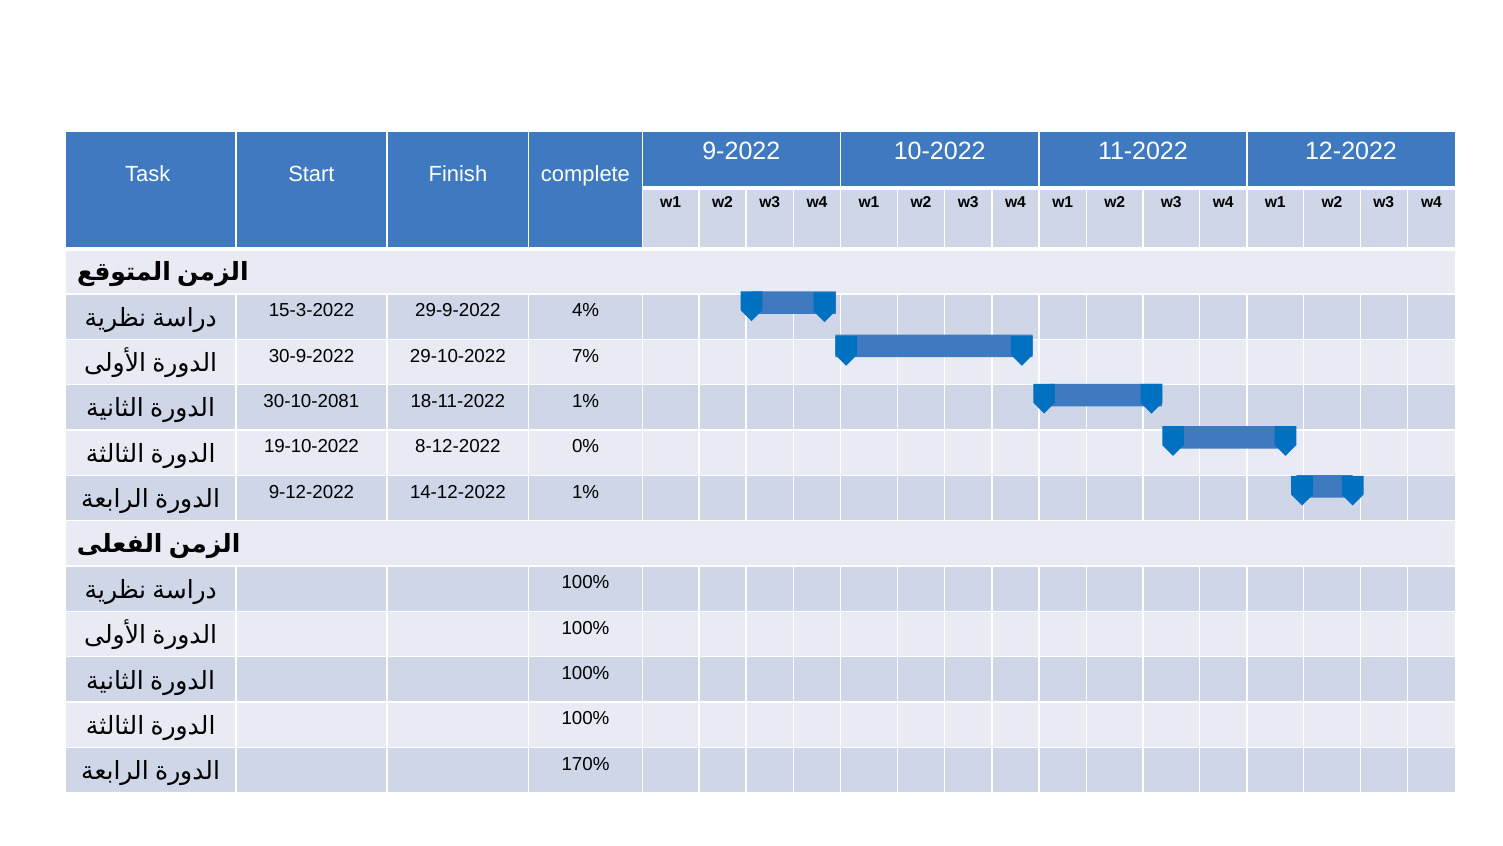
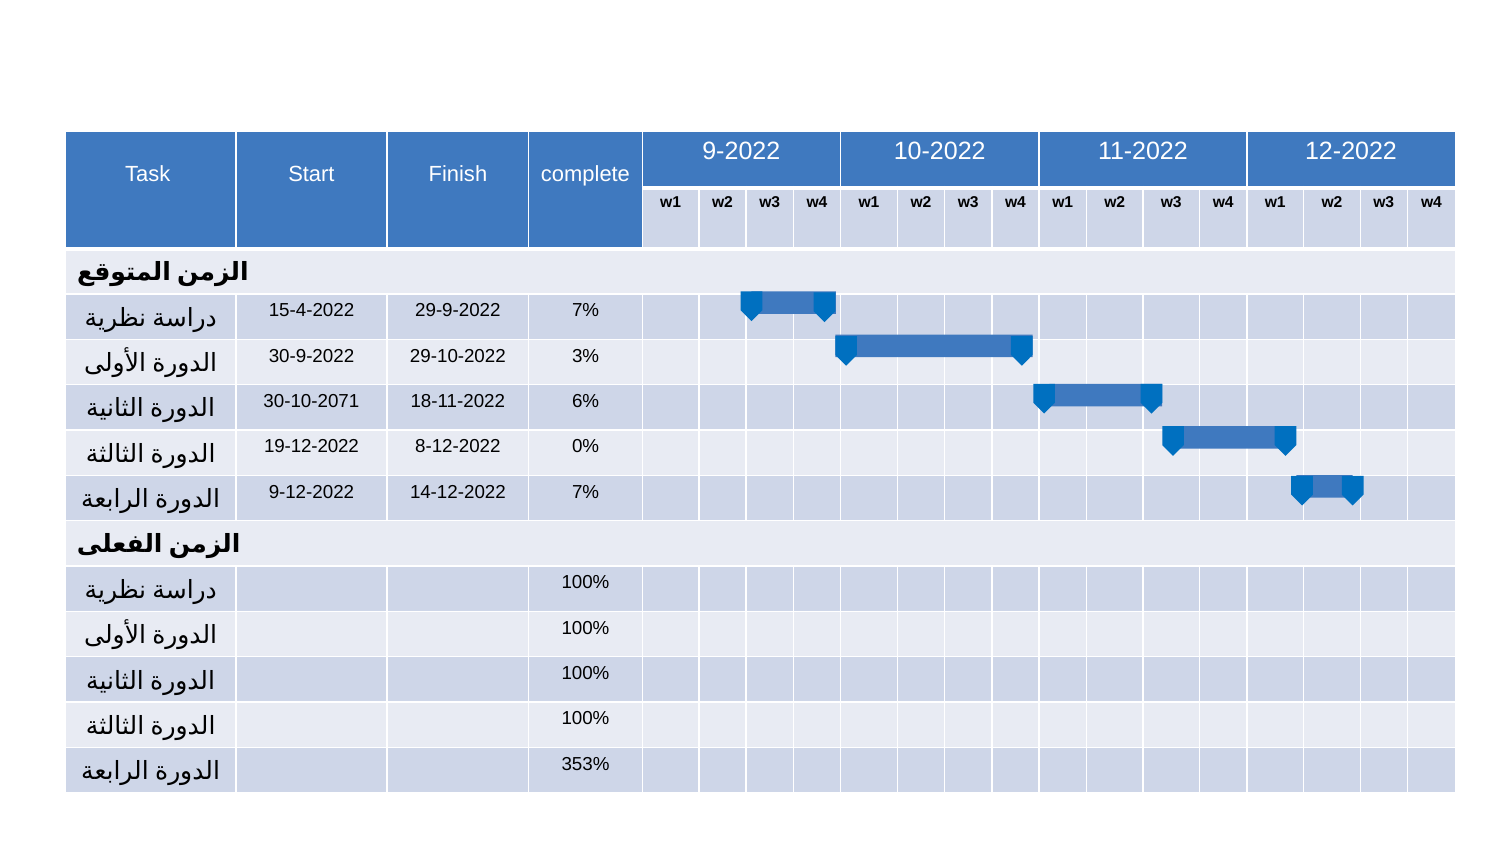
15-3-2022: 15-3-2022 -> 15-4-2022 (311, 310)
29-9-2022 4%: 4% -> 7% (586, 310)
7%: 7% -> 3% (586, 356)
30-10-2081: 30-10-2081 -> 30-10-2071 (311, 401)
18-11-2022 1%: 1% -> 6% (586, 401)
19-10-2022: 19-10-2022 -> 19-12-2022 (311, 446)
14-12-2022 1%: 1% -> 7% (586, 492)
170%: 170% -> 353% (586, 763)
